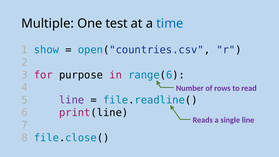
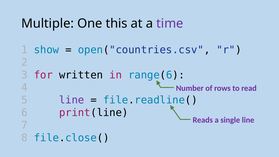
test: test -> this (117, 23)
time colour: blue -> purple (170, 23)
purpose: purpose -> written (81, 75)
